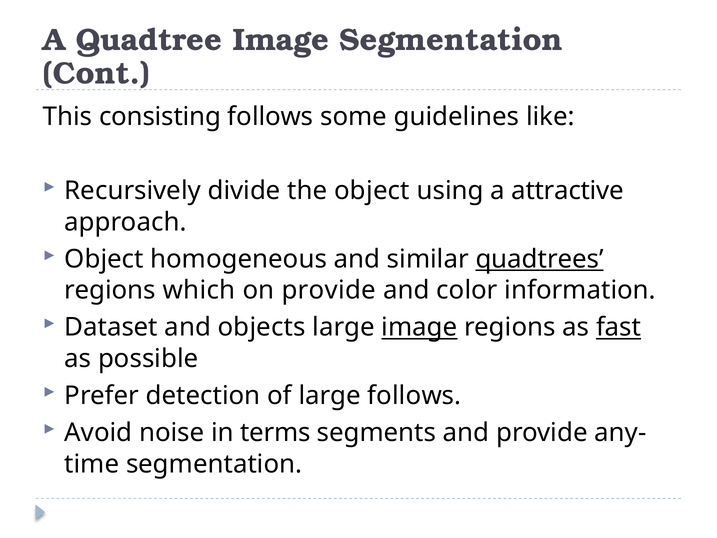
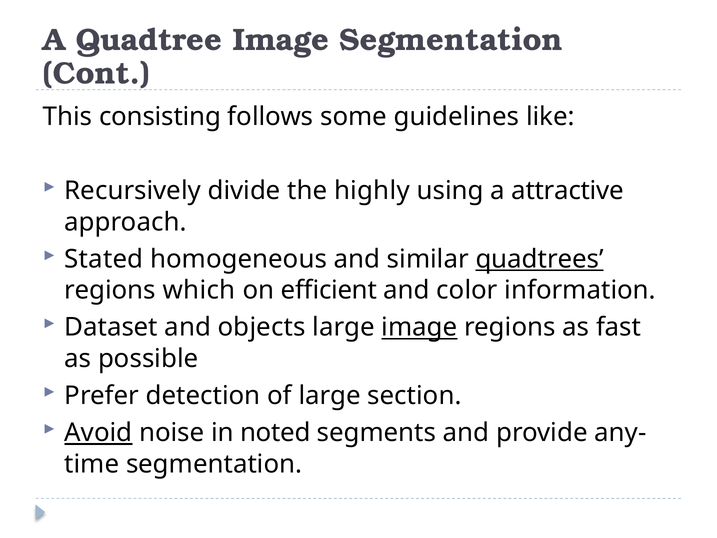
the object: object -> highly (372, 191)
Object: Object -> Stated (104, 259)
on provide: provide -> efficient (329, 290)
fast underline: present -> none (619, 327)
large follows: follows -> section (414, 396)
Avoid underline: none -> present (98, 433)
terms: terms -> noted (275, 433)
